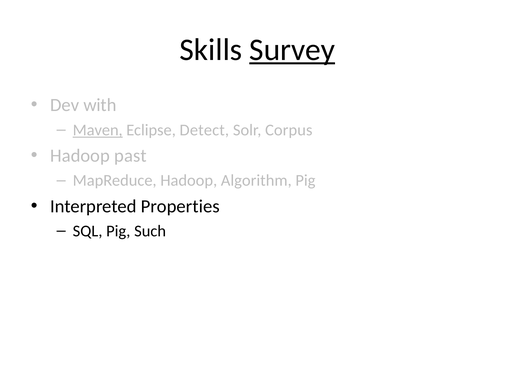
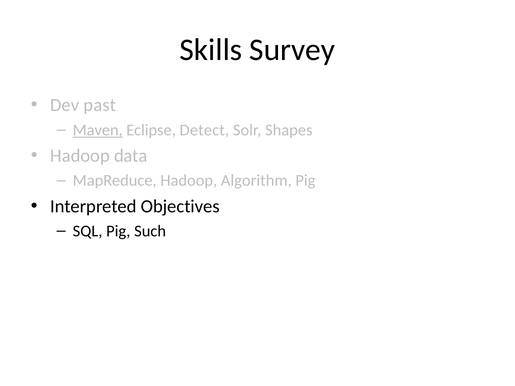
Survey underline: present -> none (292, 50)
with: with -> past (100, 105)
Corpus: Corpus -> Shapes (289, 130)
past: past -> data (131, 156)
Properties: Properties -> Objectives (180, 206)
